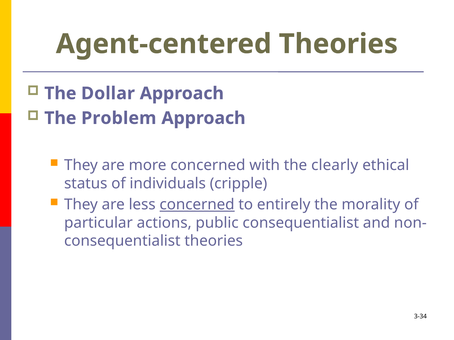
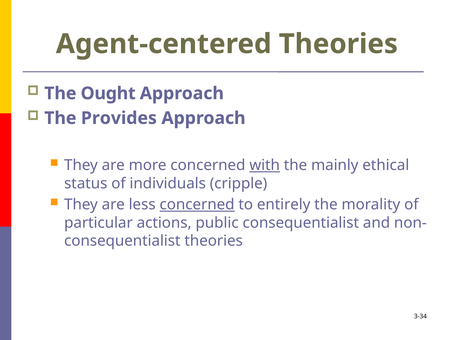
Dollar: Dollar -> Ought (108, 94)
Problem: Problem -> Provides (119, 118)
with underline: none -> present (265, 166)
clearly: clearly -> mainly (335, 166)
